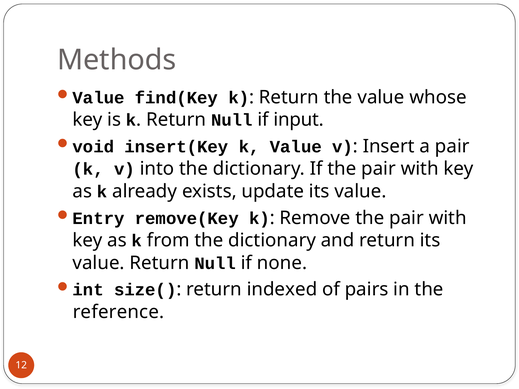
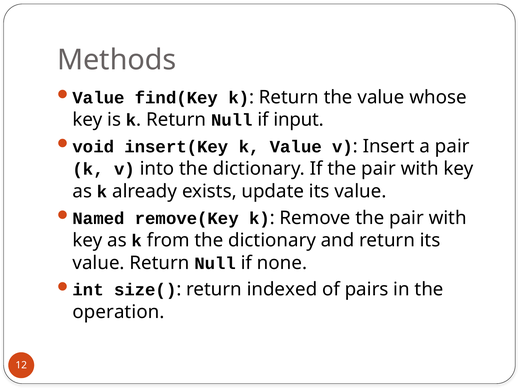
Entry: Entry -> Named (99, 219)
reference: reference -> operation (119, 312)
